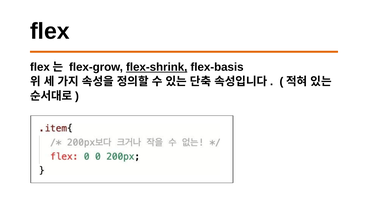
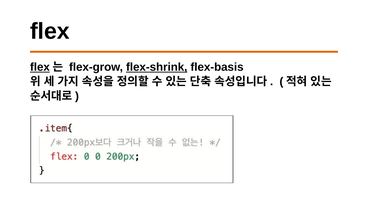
flex underline: none -> present (40, 67)
